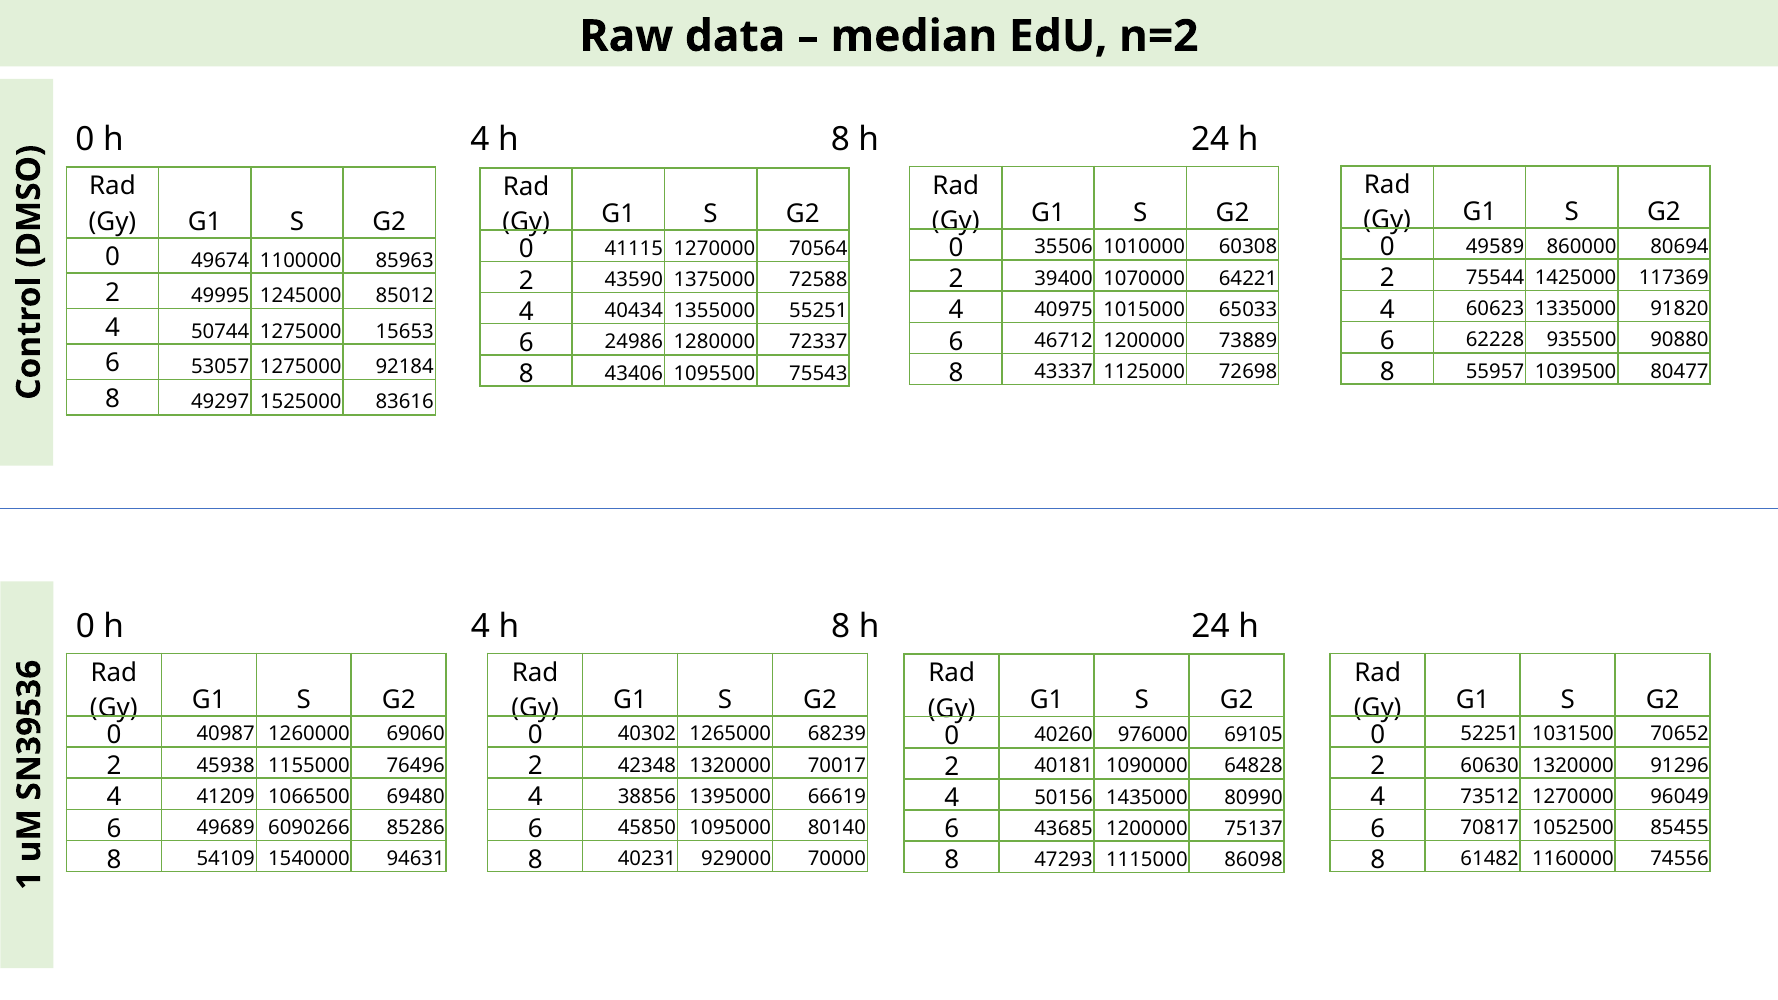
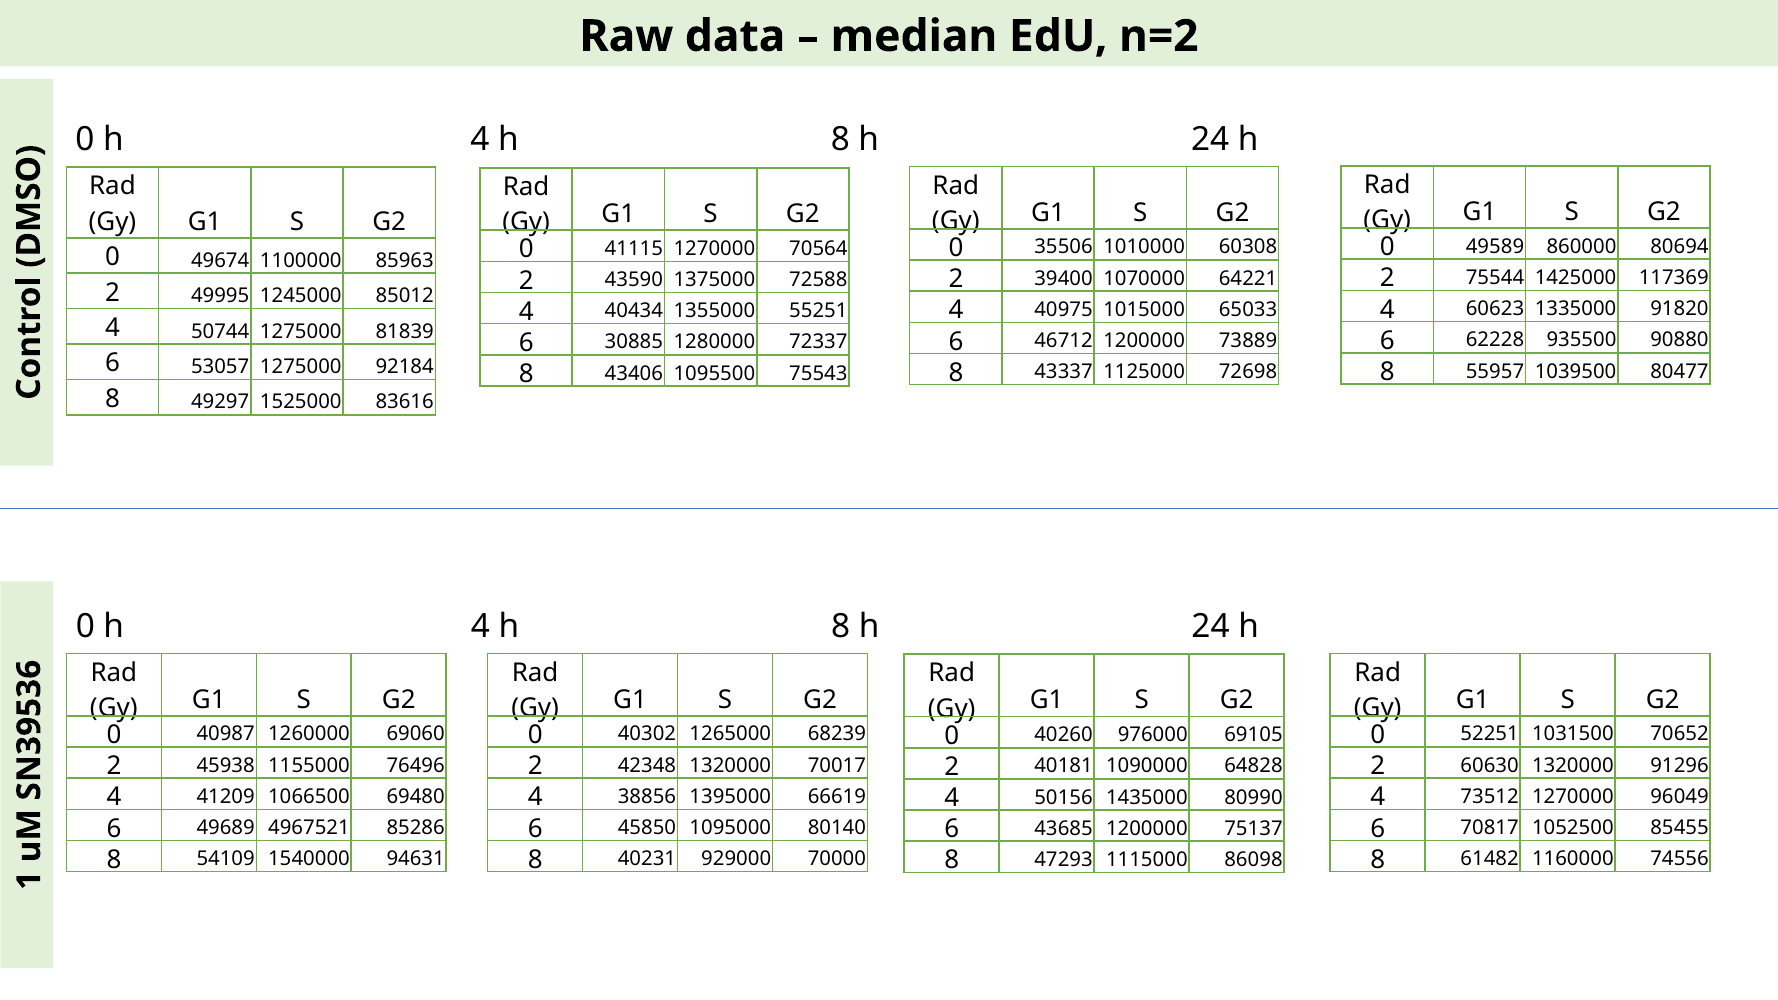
15653: 15653 -> 81839 (405, 331)
24986: 24986 -> 30885 (634, 342)
6090266: 6090266 -> 4967521 (309, 828)
